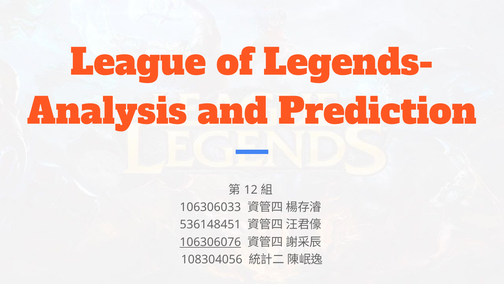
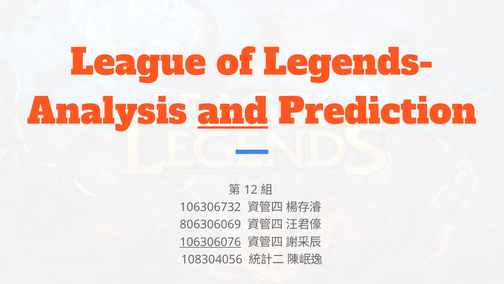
and underline: none -> present (233, 112)
106306033: 106306033 -> 106306732 (210, 207)
536148451: 536148451 -> 806306069 (210, 224)
